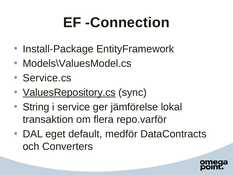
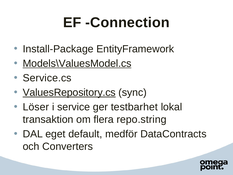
Models\ValuesModel.cs underline: none -> present (77, 63)
String: String -> Löser (36, 107)
jämförelse: jämförelse -> testbarhet (134, 107)
repo.varför: repo.varför -> repo.string (142, 119)
